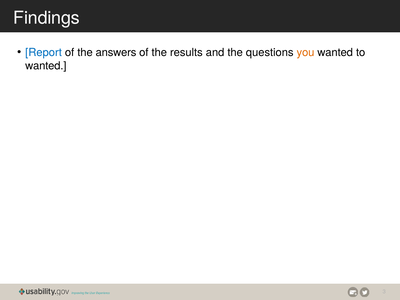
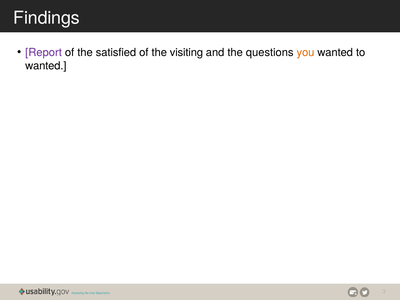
Report colour: blue -> purple (44, 53)
answers: answers -> satisfied (116, 53)
results: results -> visiting (186, 53)
